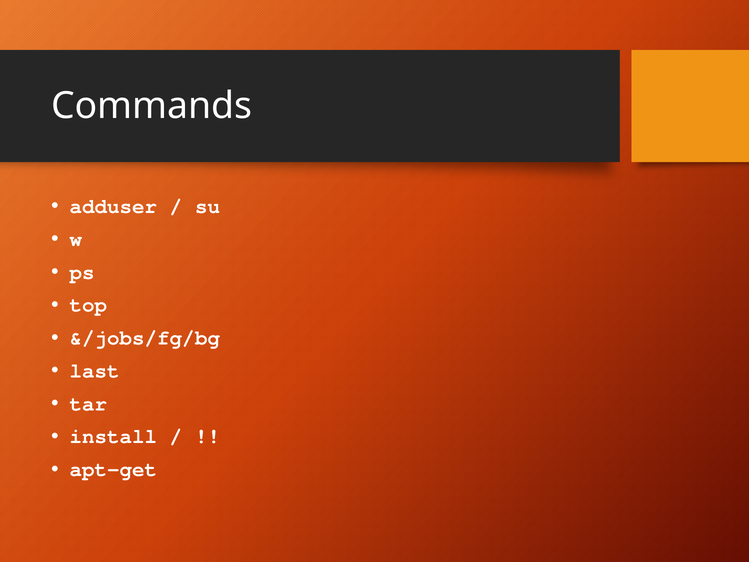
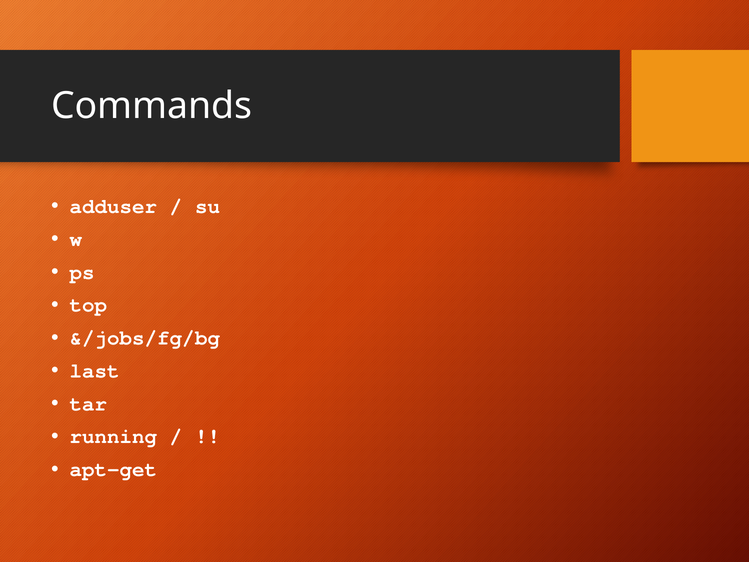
install: install -> running (114, 436)
